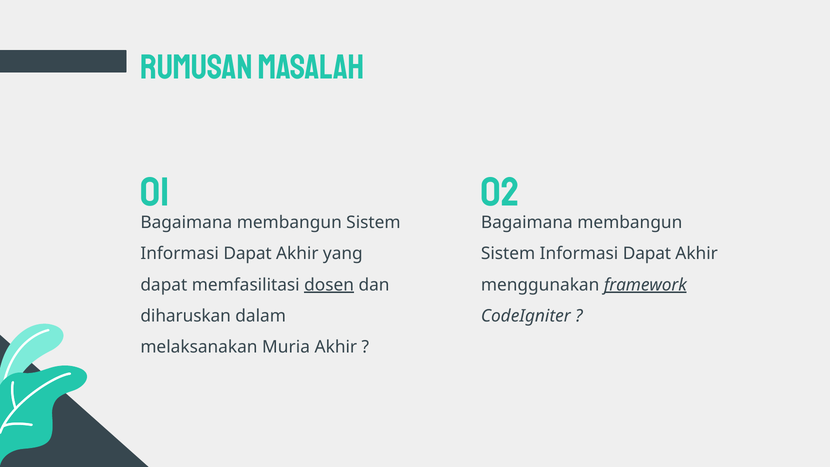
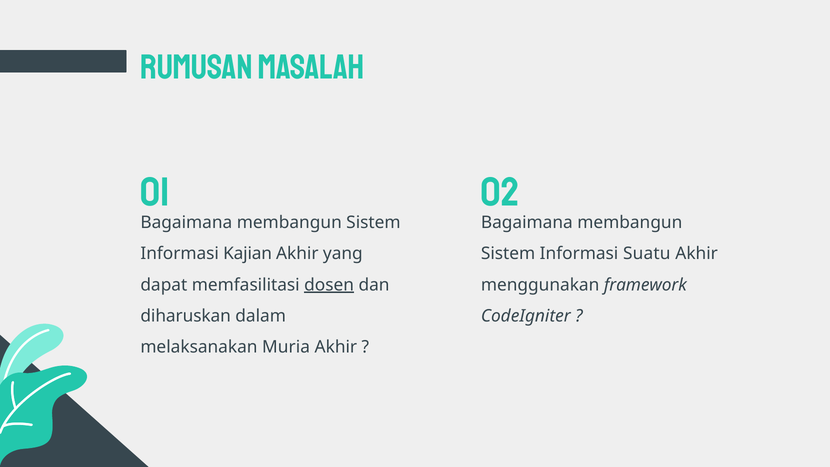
Dapat: Dapat -> Kajian (248, 254)
Dapat: Dapat -> Suatu (647, 254)
framework underline: present -> none (645, 285)
